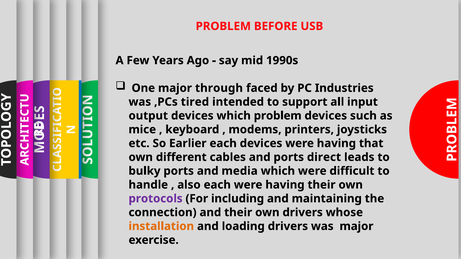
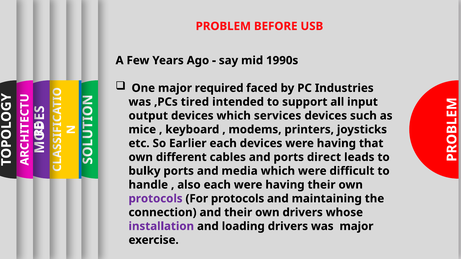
through: through -> required (219, 88)
which problem: problem -> services (278, 116)
For including: including -> protocols (238, 199)
installation colour: orange -> purple (161, 226)
